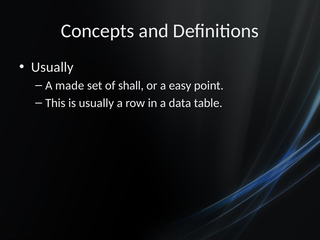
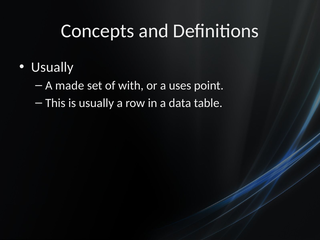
shall: shall -> with (131, 86)
easy: easy -> uses (180, 86)
